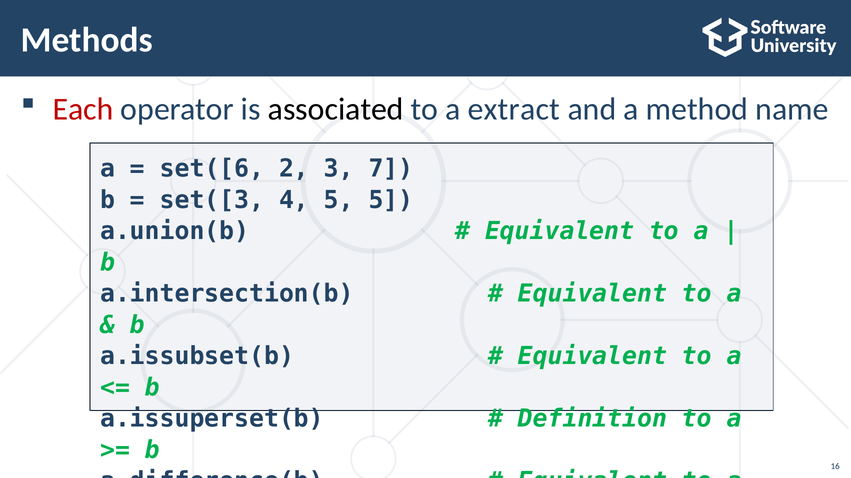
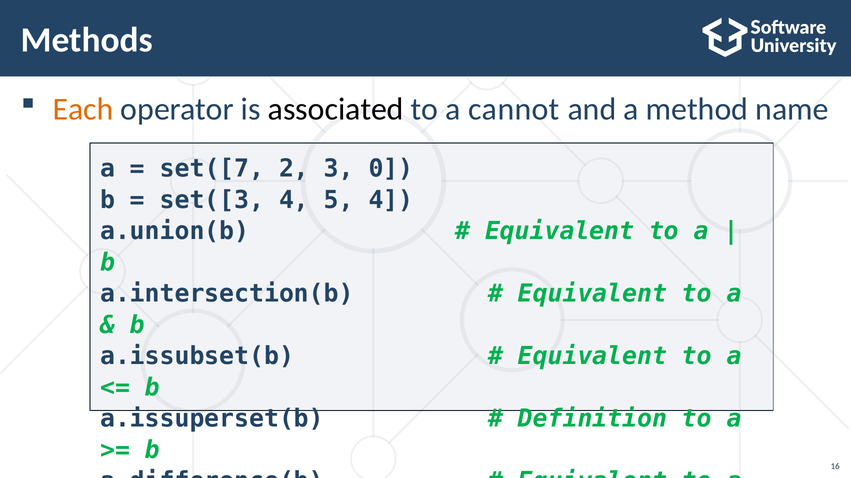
Each colour: red -> orange (83, 109)
extract: extract -> cannot (514, 109)
set([6: set([6 -> set([7 (212, 169)
7: 7 -> 0 (391, 169)
5 5: 5 -> 4 (391, 200)
